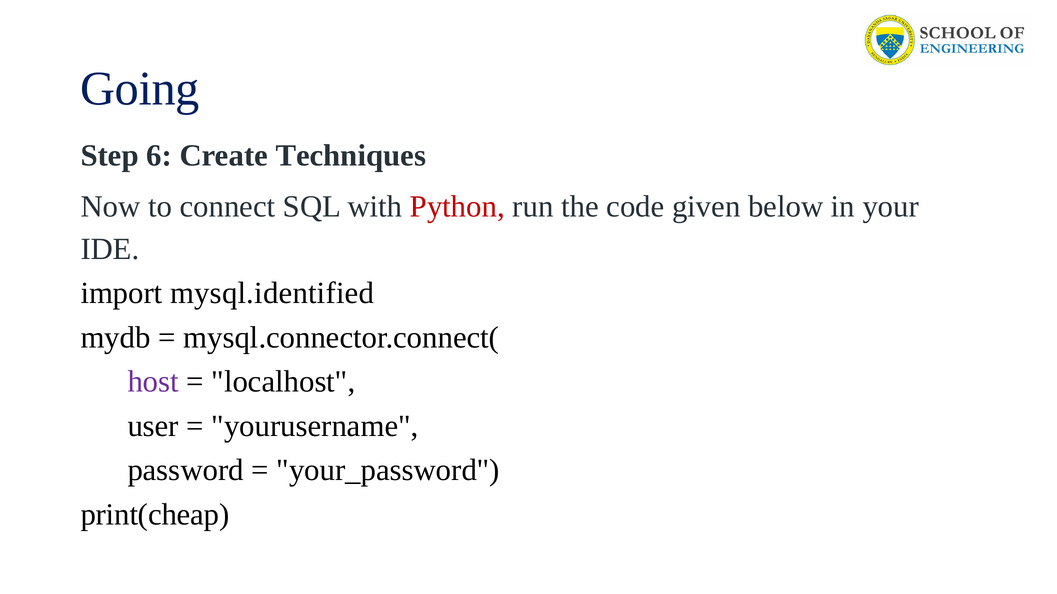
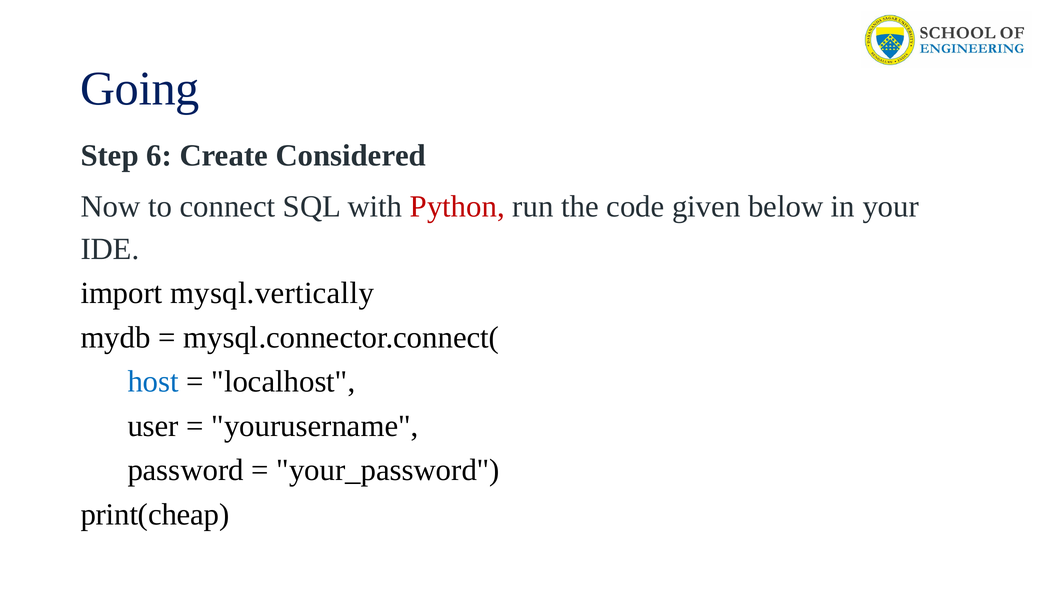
Techniques: Techniques -> Considered (351, 156)
mysql.identified: mysql.identified -> mysql.vertically (272, 293)
host colour: purple -> blue (153, 382)
